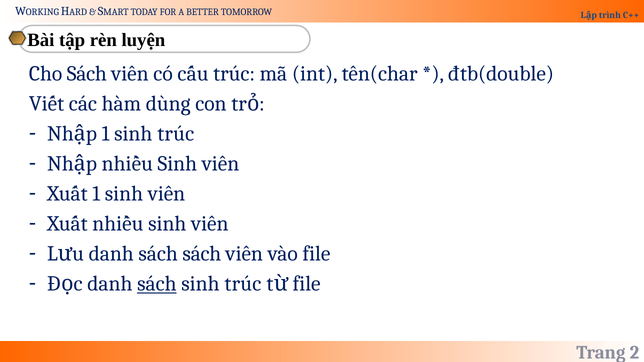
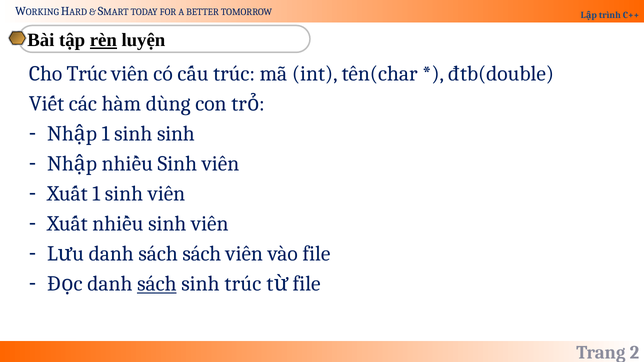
rèn underline: none -> present (103, 40)
Cho Sách: Sách -> Trúc (87, 74)
1 sinh trúc: trúc -> sinh (176, 134)
